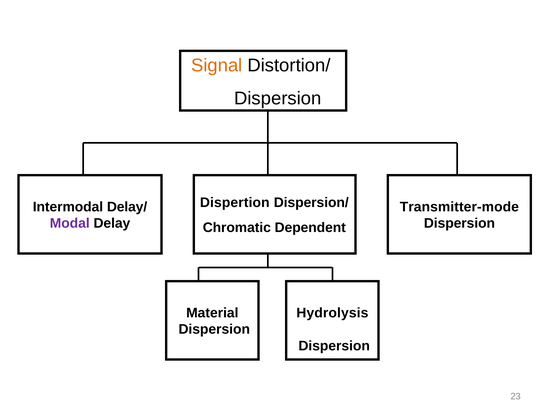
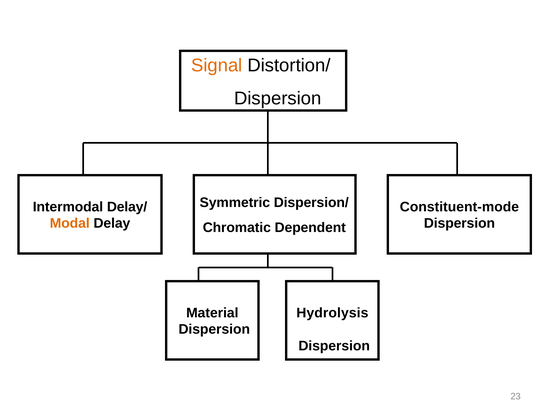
Dispertion: Dispertion -> Symmetric (235, 203)
Transmitter-mode: Transmitter-mode -> Constituent-mode (459, 207)
Modal colour: purple -> orange (70, 224)
